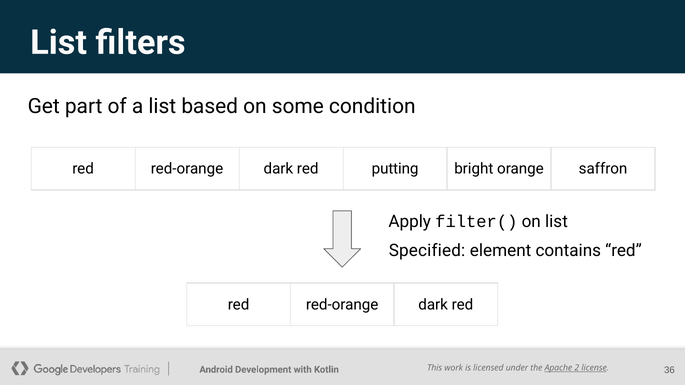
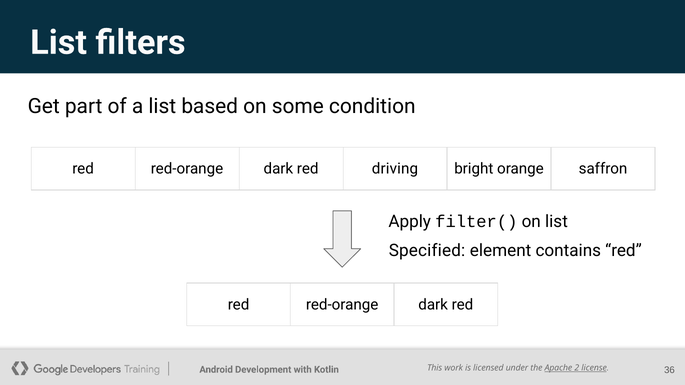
putting: putting -> driving (395, 169)
